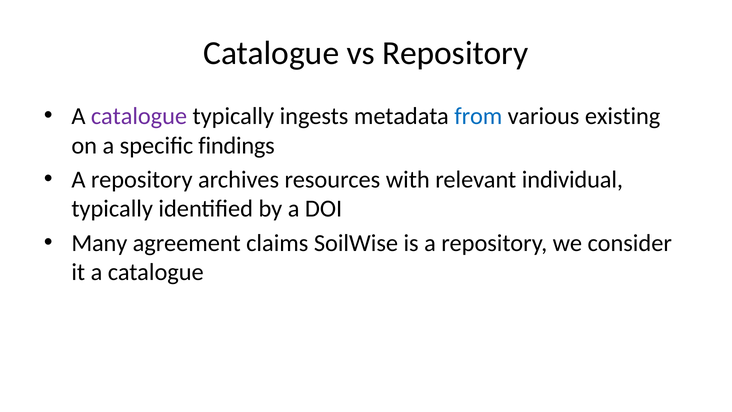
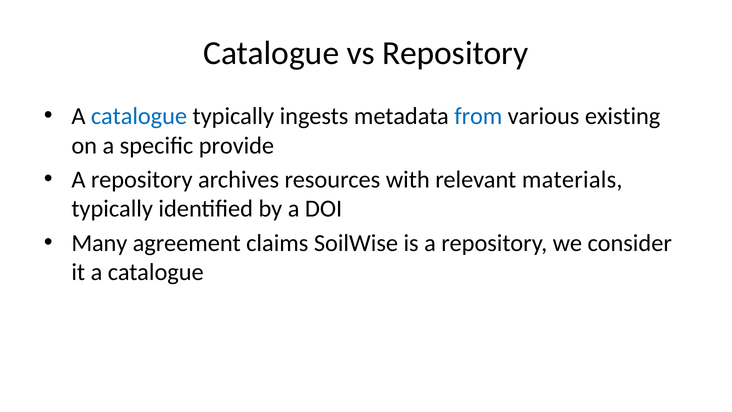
catalogue colour: purple -> blue (139, 116)
findings: findings -> provide (236, 145)
individual: individual -> materials (572, 180)
